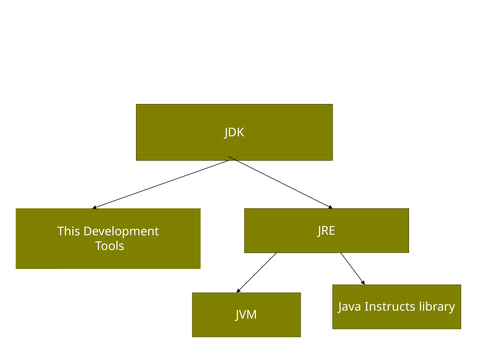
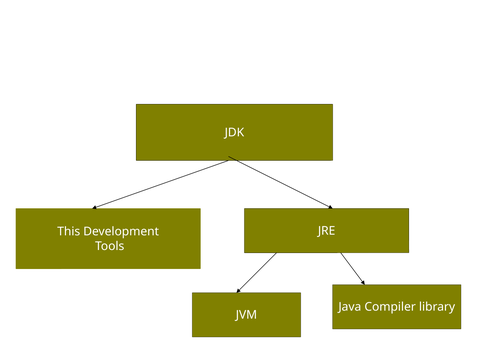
Instructs: Instructs -> Compiler (390, 307)
